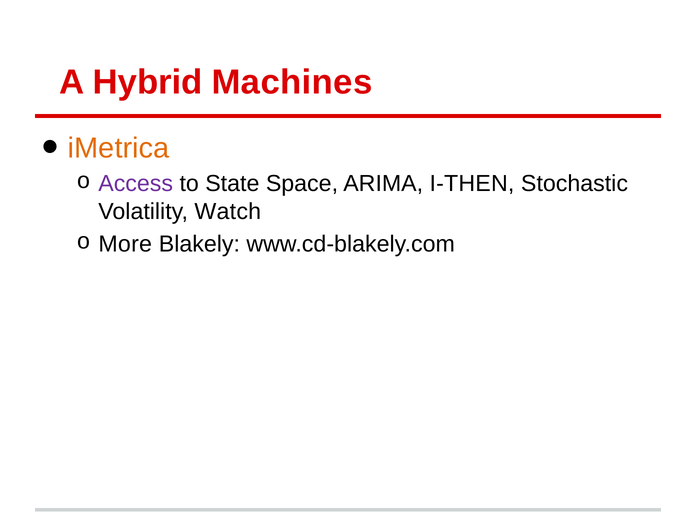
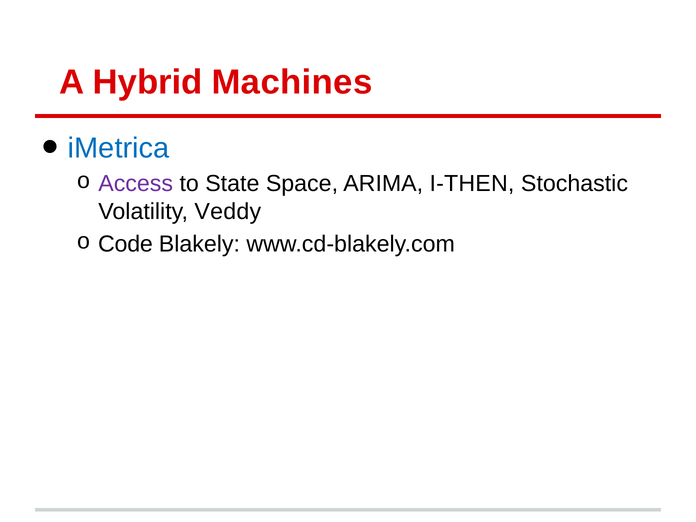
iMetrica colour: orange -> blue (119, 148)
Watch: Watch -> Veddy (228, 212)
More: More -> Code (125, 244)
